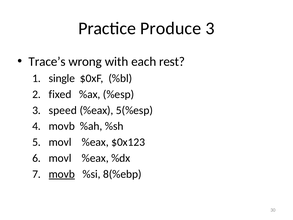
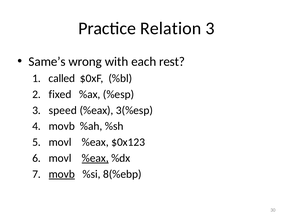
Produce: Produce -> Relation (171, 28)
Trace’s: Trace’s -> Same’s (47, 61)
single: single -> called (62, 78)
5(%esp: 5(%esp -> 3(%esp (134, 110)
%eax underline: none -> present (95, 158)
